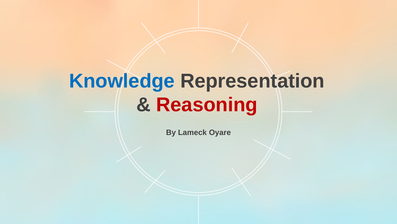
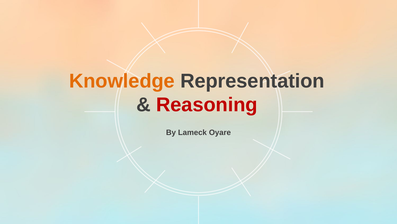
Knowledge colour: blue -> orange (122, 81)
